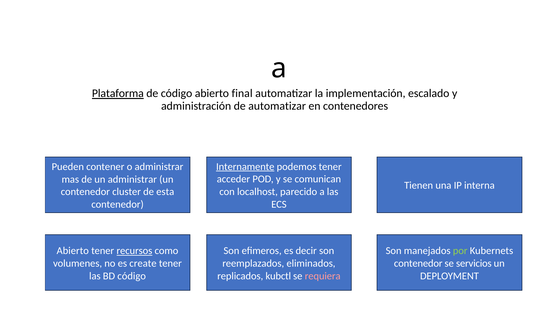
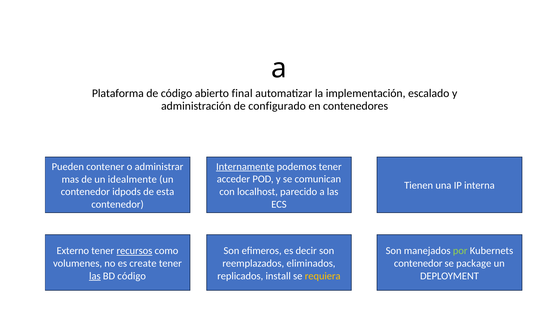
Plataforma underline: present -> none (118, 93)
de automatizar: automatizar -> configurado (277, 106)
un administrar: administrar -> idealmente (132, 179)
cluster: cluster -> idpods (127, 192)
Abierto: Abierto -> Externo (73, 251)
servicios: servicios -> package (474, 263)
las underline: none -> present (95, 276)
kubctl: kubctl -> install (278, 276)
requiera colour: pink -> yellow (323, 276)
